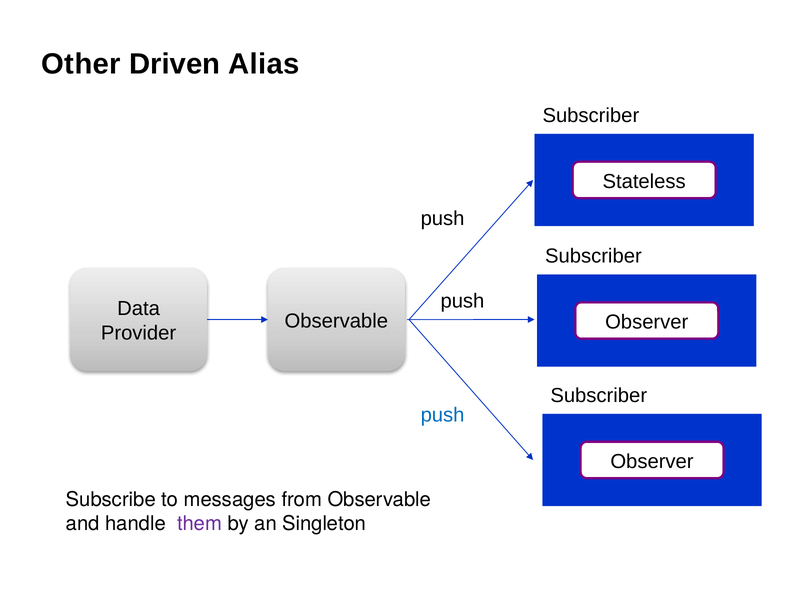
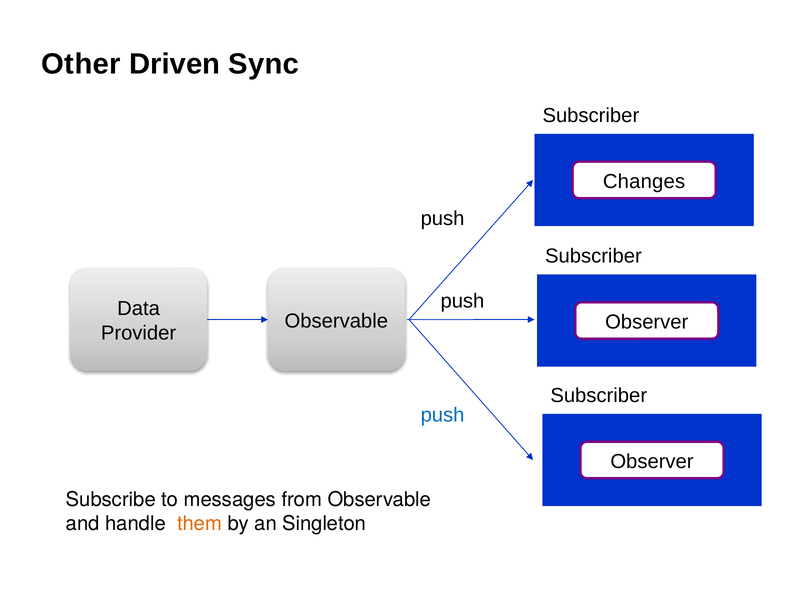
Alias: Alias -> Sync (264, 64)
Stateless: Stateless -> Changes (644, 181)
them colour: purple -> orange (200, 523)
